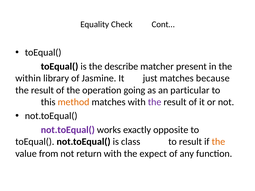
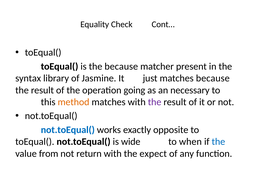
the describe: describe -> because (121, 66)
within: within -> syntax (28, 78)
particular: particular -> necessary (190, 90)
not.toEqual( colour: purple -> blue (68, 130)
class: class -> wide (131, 142)
to result: result -> when (190, 142)
the colour: orange -> blue (218, 142)
